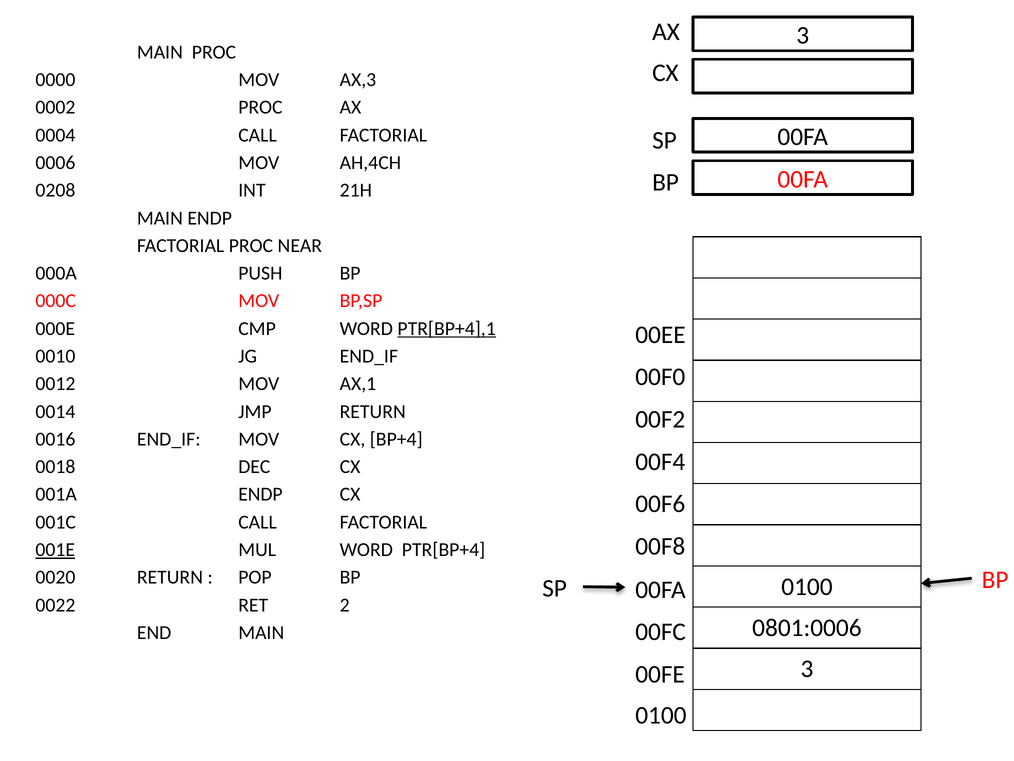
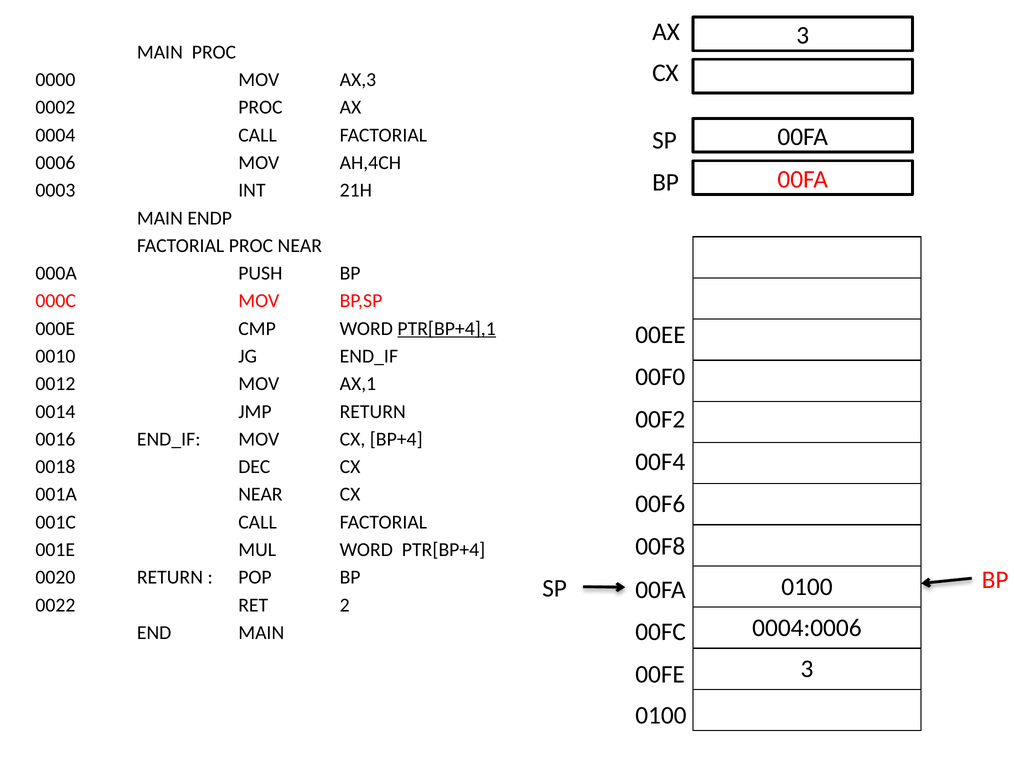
0208: 0208 -> 0003 (55, 190)
001A ENDP: ENDP -> NEAR (260, 494)
001E underline: present -> none (55, 549)
0801:0006: 0801:0006 -> 0004:0006 (807, 628)
